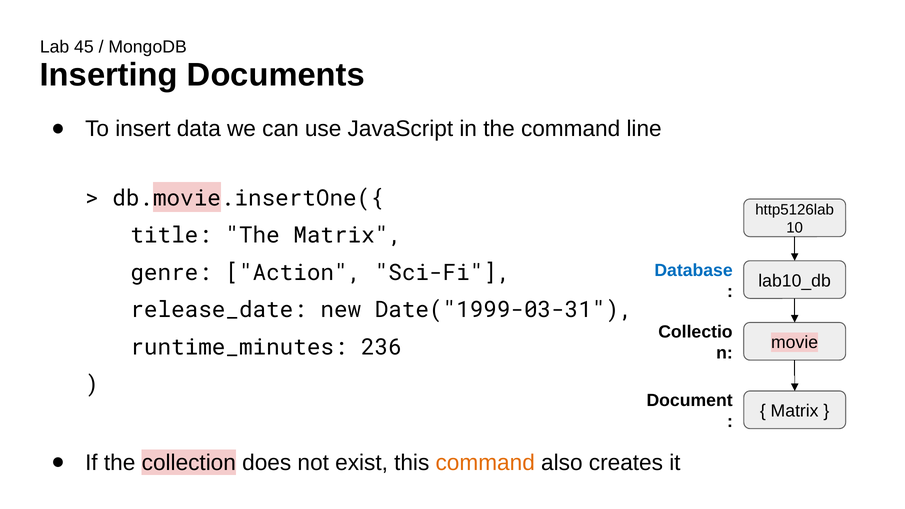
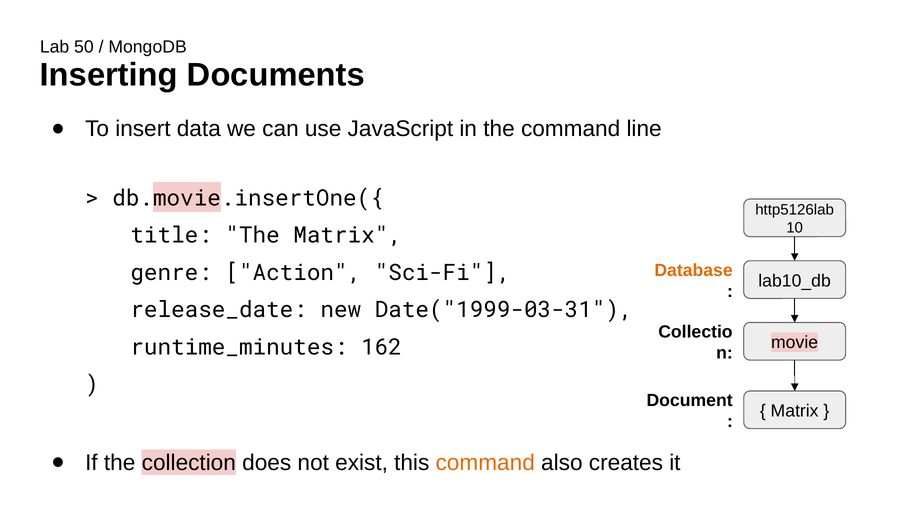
45: 45 -> 50 (84, 47)
Database colour: blue -> orange (694, 270)
236: 236 -> 162 (382, 347)
